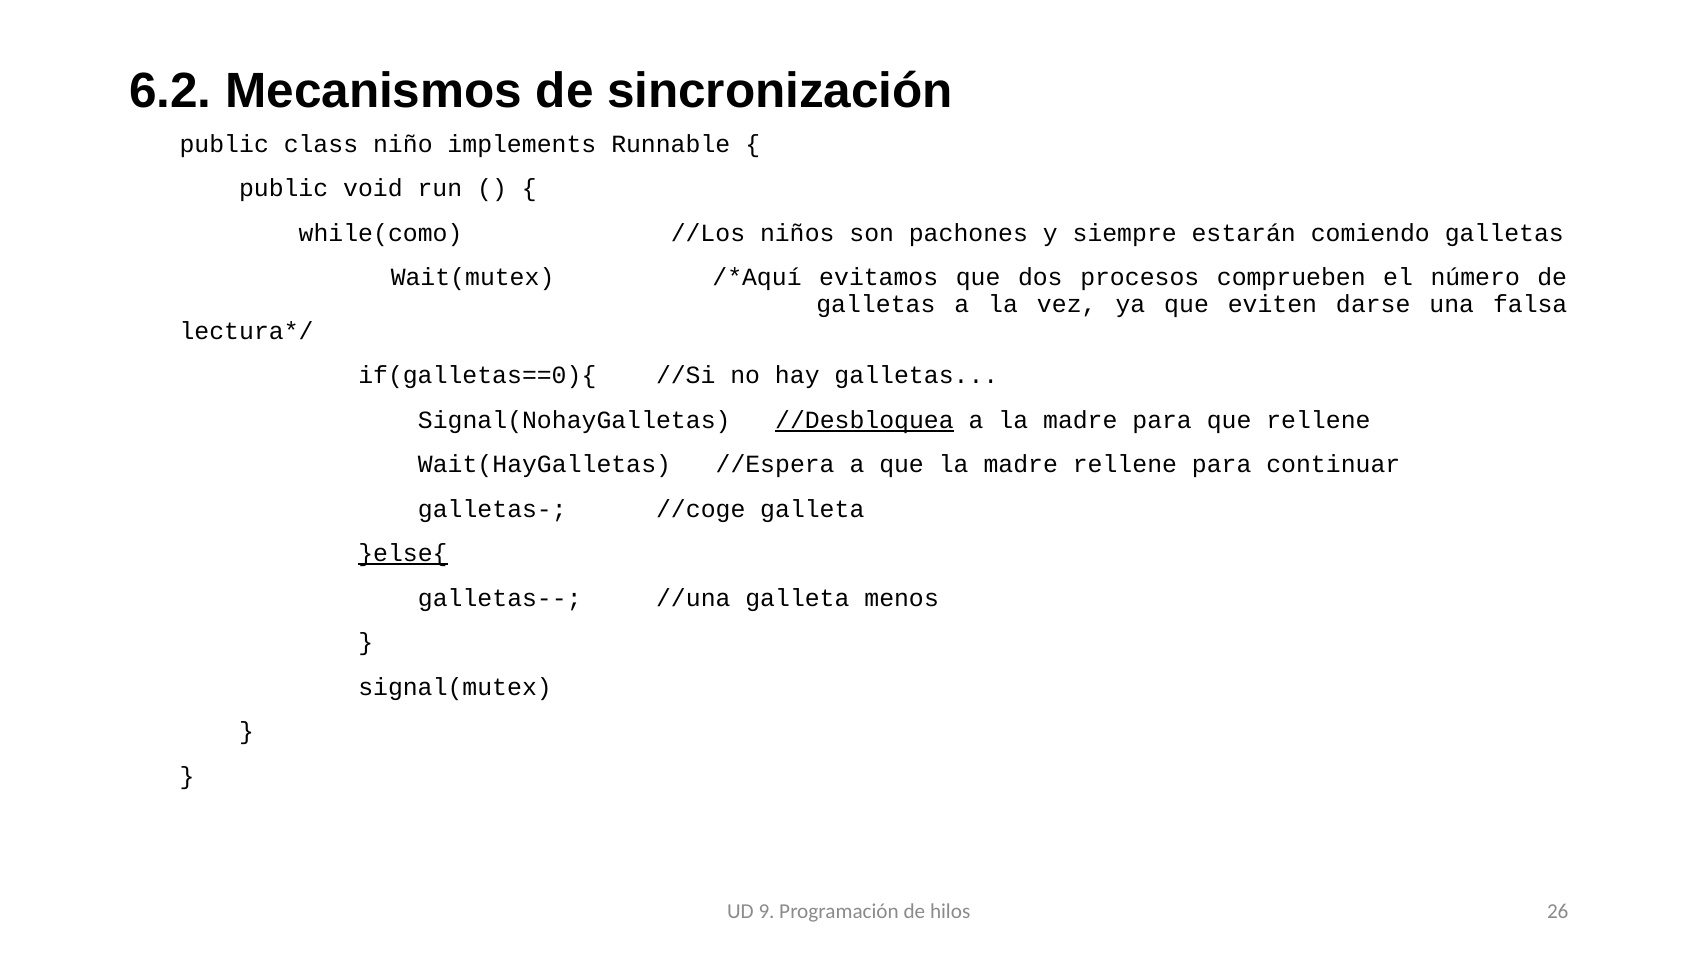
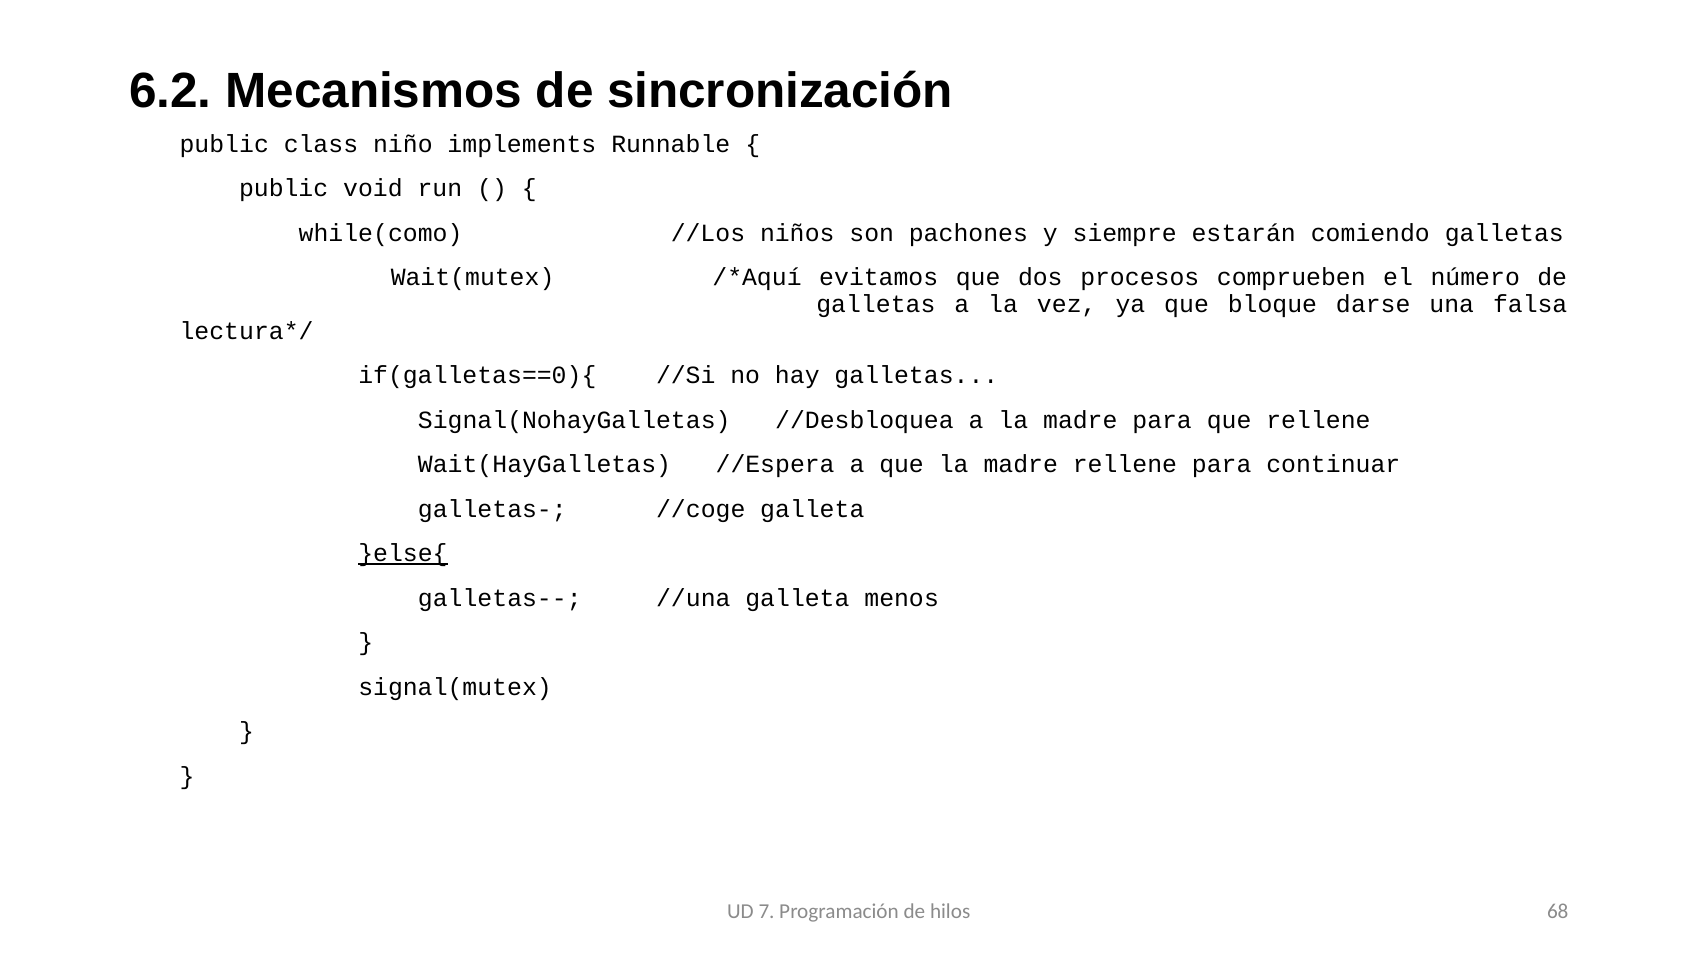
eviten: eviten -> bloque (1272, 304)
//Desbloquea underline: present -> none (864, 420)
9: 9 -> 7 (767, 912)
26: 26 -> 68 (1558, 912)
